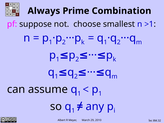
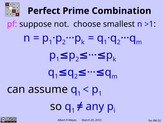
Always: Always -> Perfect (44, 11)
